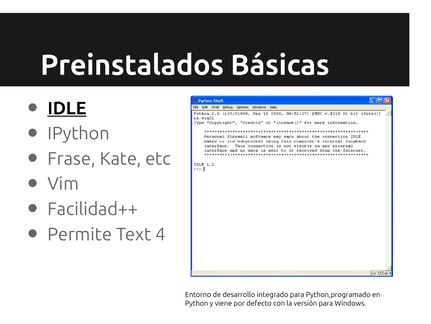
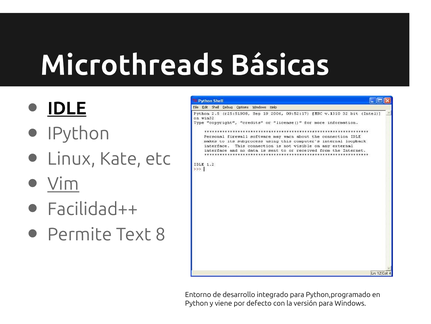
Preinstalados: Preinstalados -> Microthreads (132, 65)
Frase: Frase -> Linux (72, 158)
Vim underline: none -> present (63, 184)
4: 4 -> 8 (160, 234)
